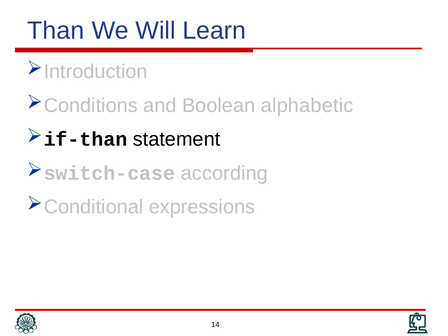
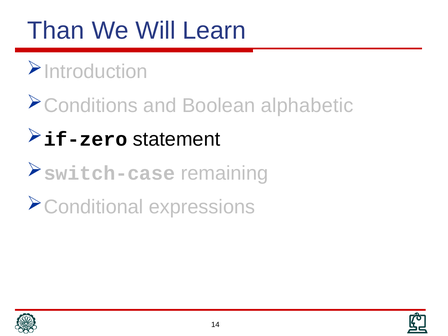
if-than: if-than -> if-zero (86, 139)
according: according -> remaining (224, 173)
